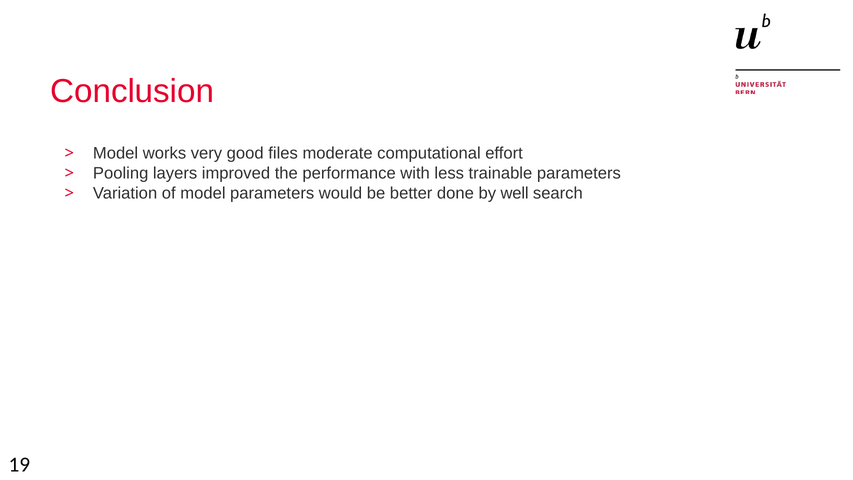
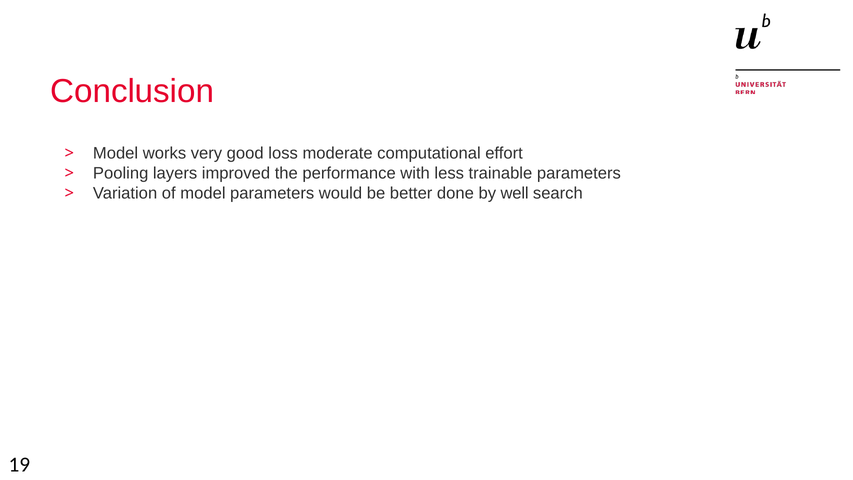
files: files -> loss (283, 153)
